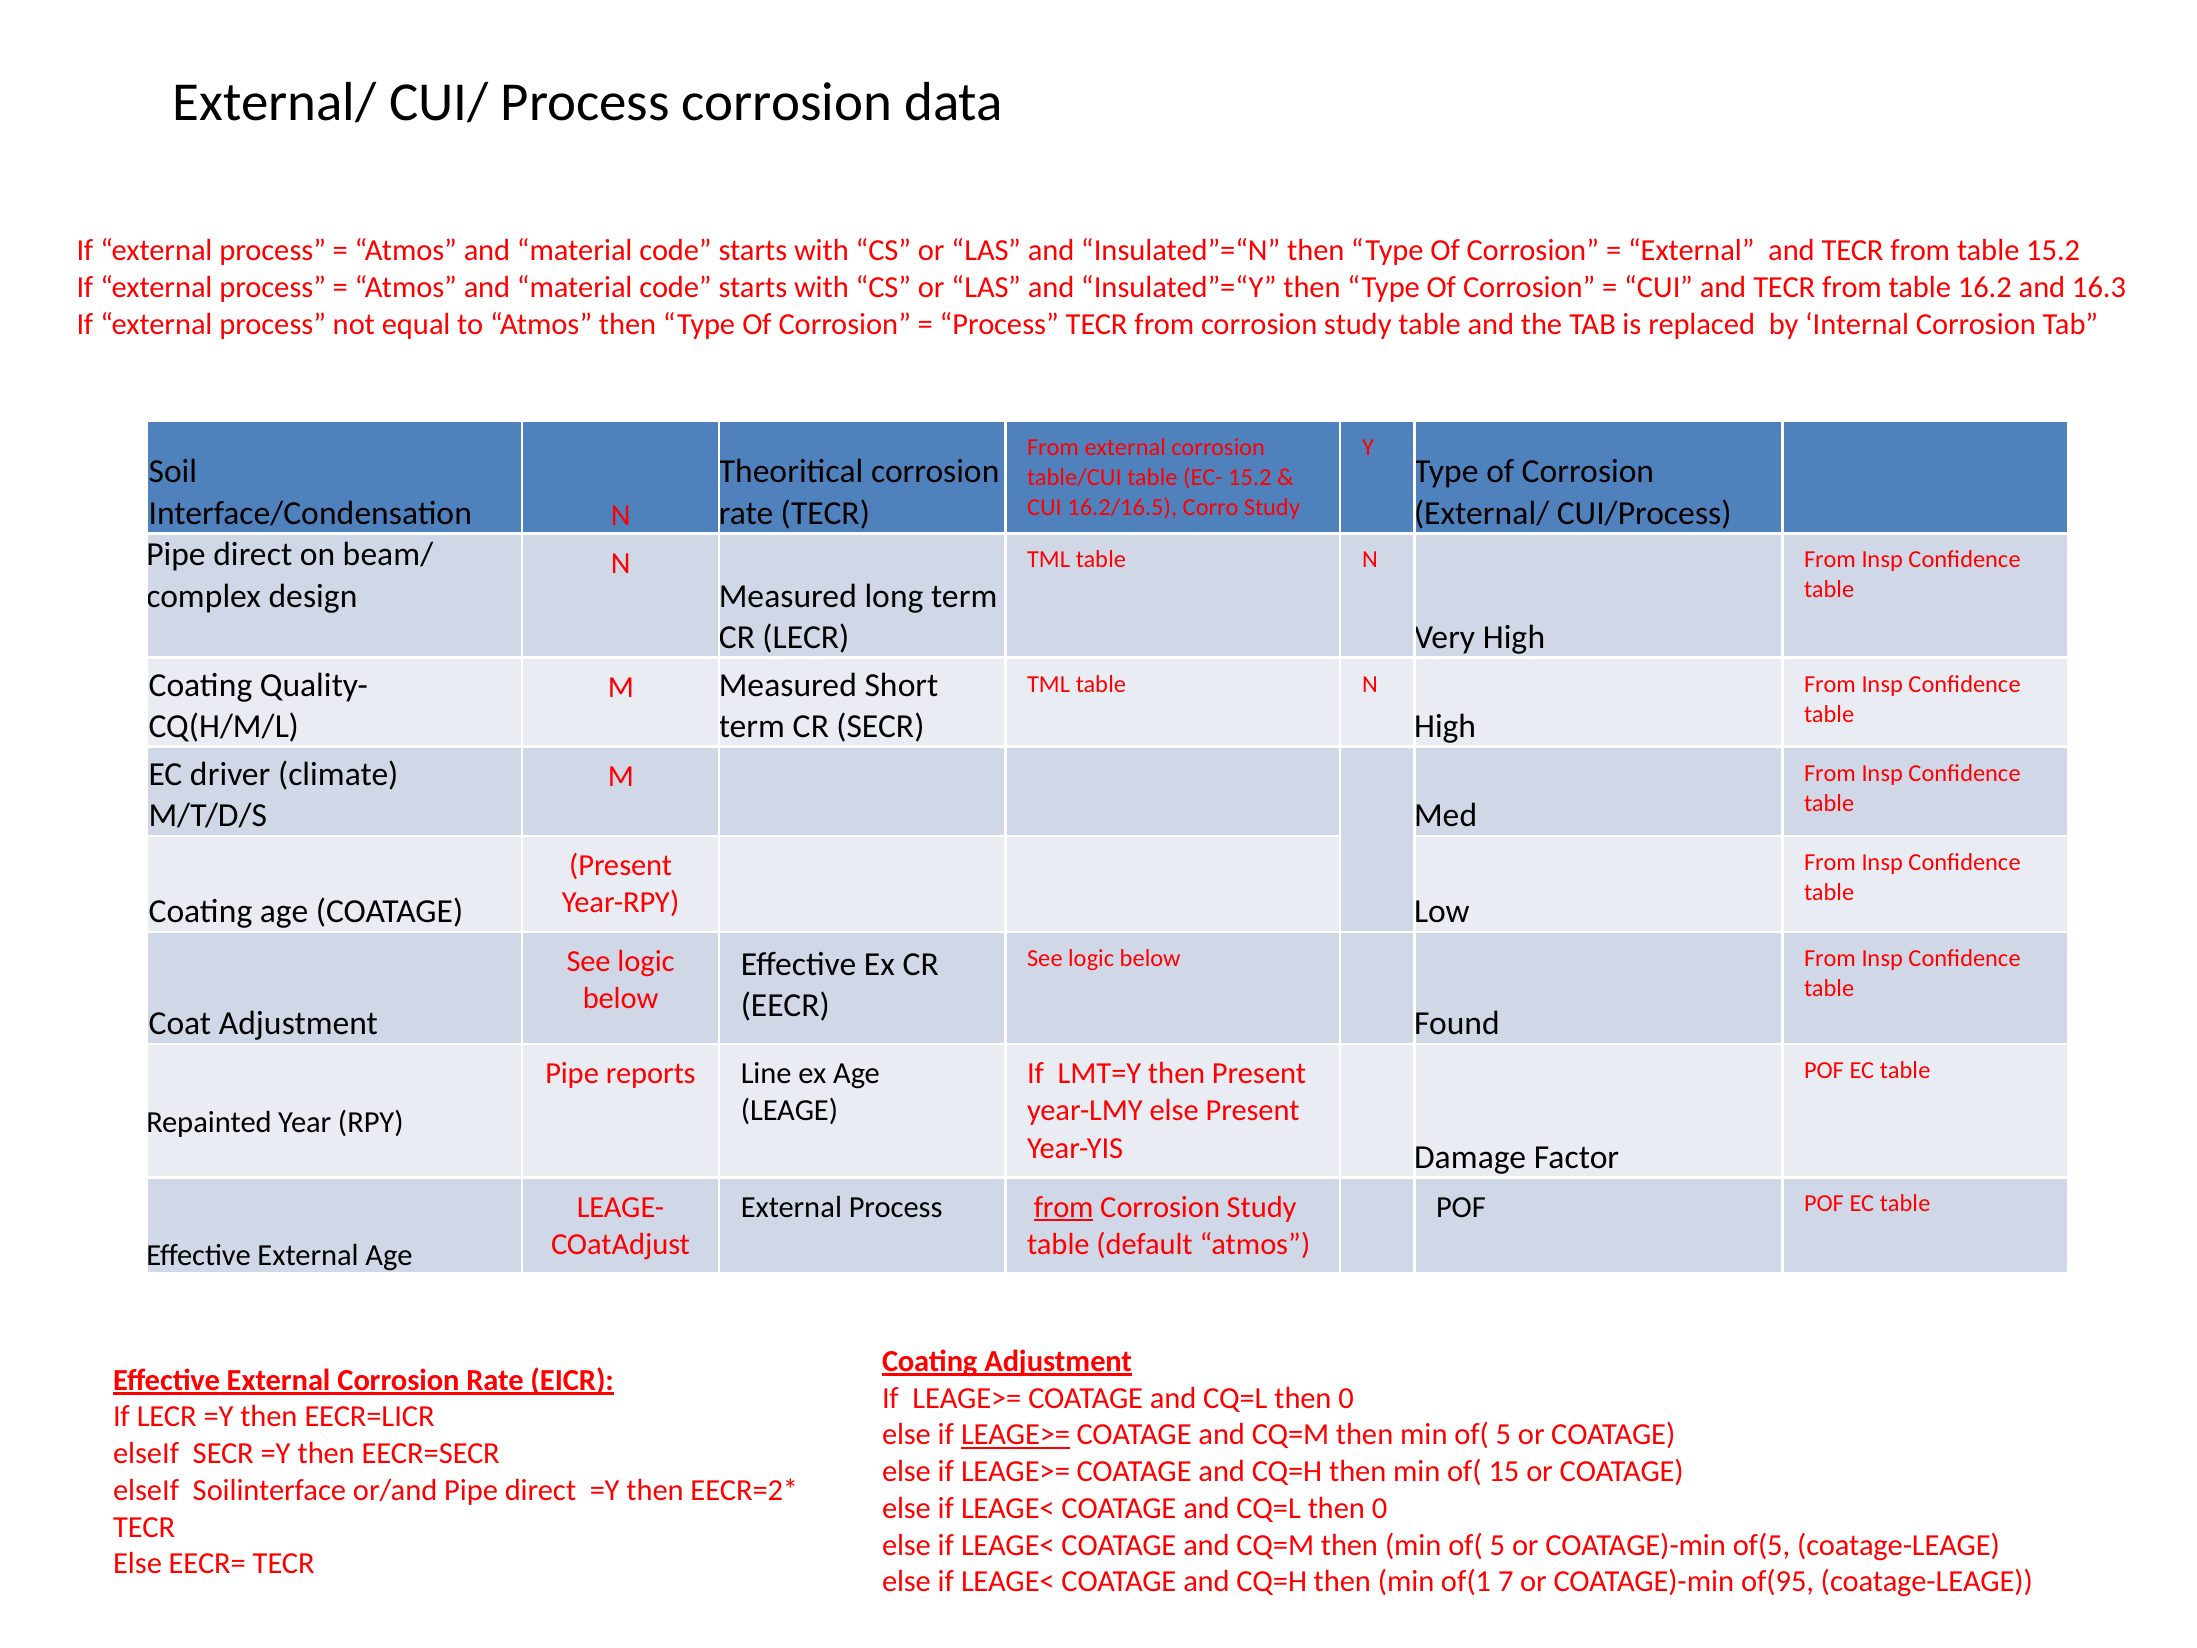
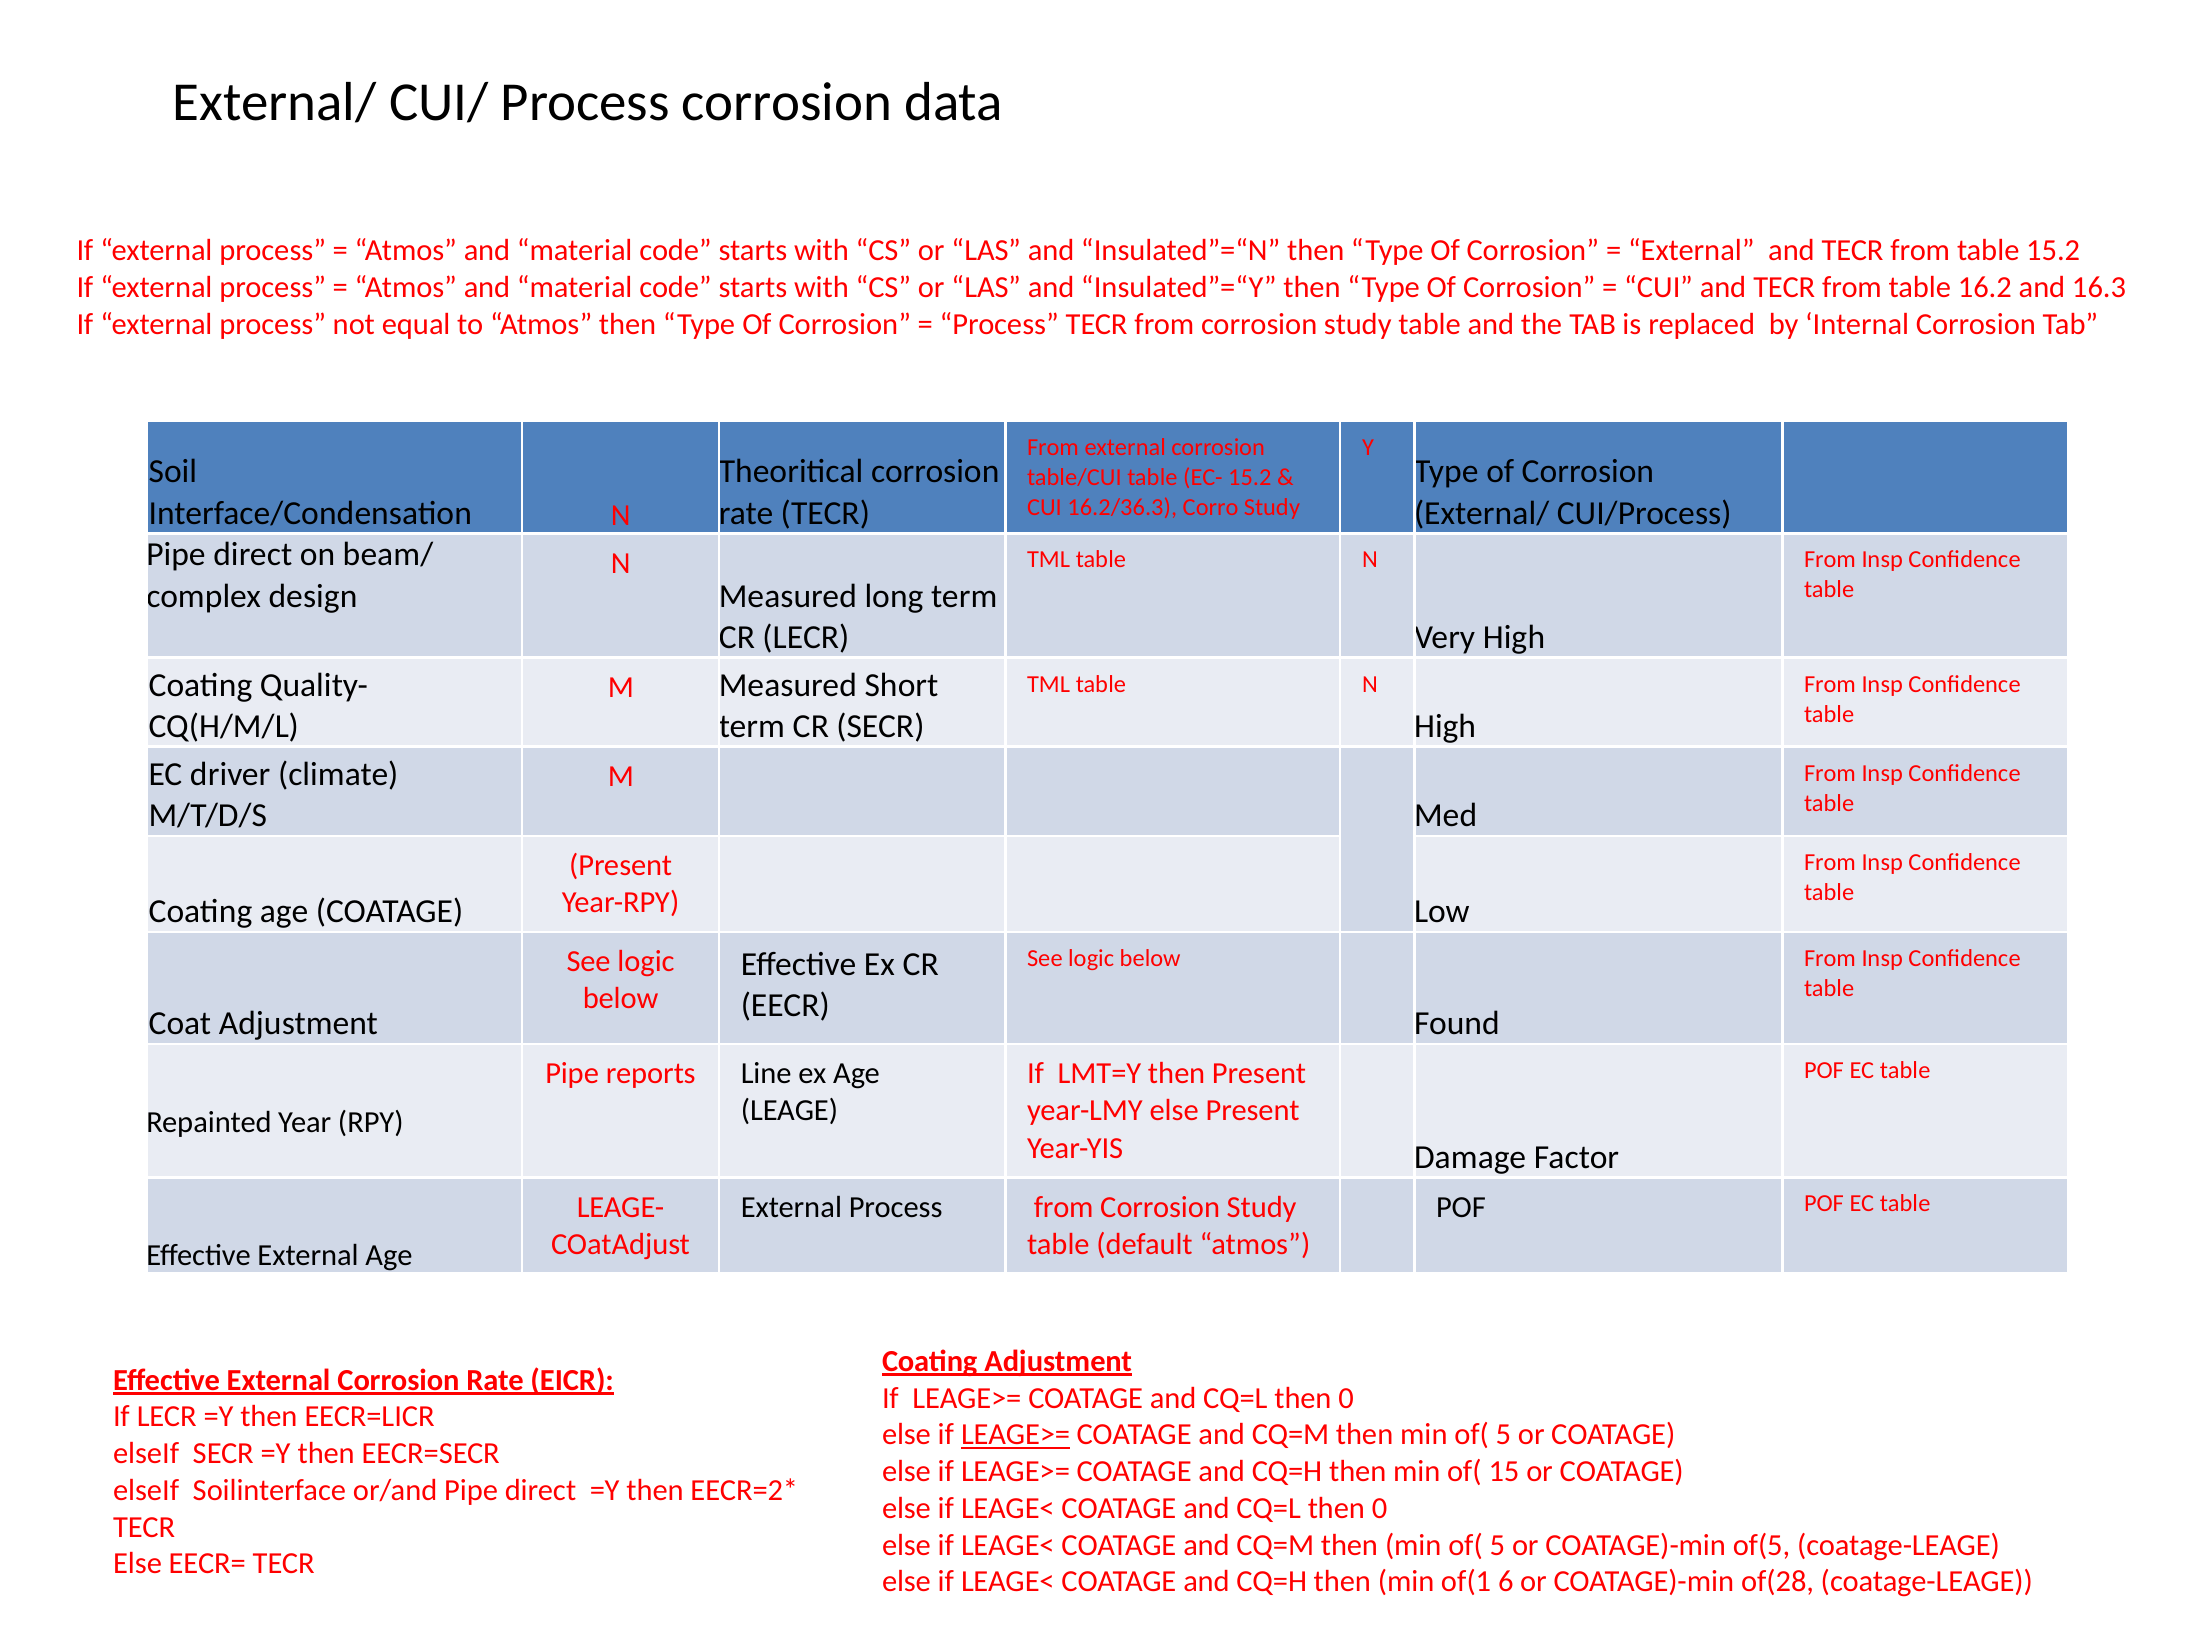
16.2/16.5: 16.2/16.5 -> 16.2/36.3 (1122, 507)
from underline: present -> none (1064, 1207)
7: 7 -> 6 (1506, 1581)
of(95: of(95 -> of(28 (1778, 1581)
